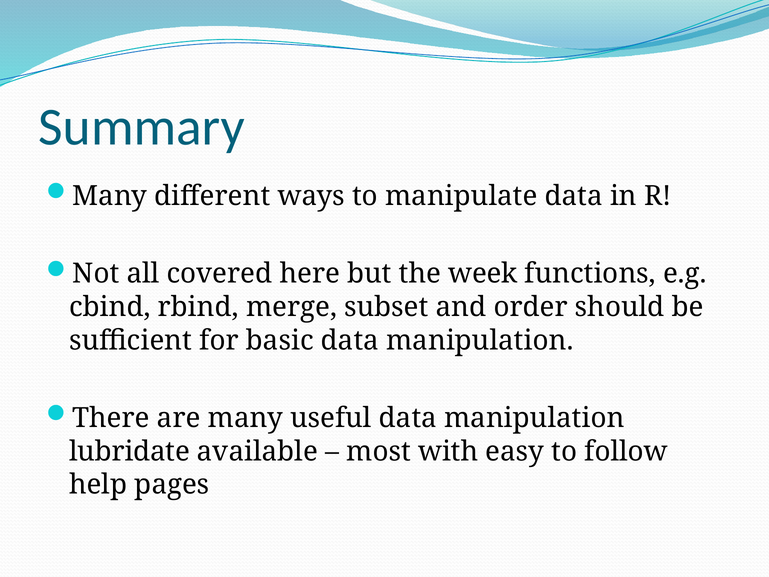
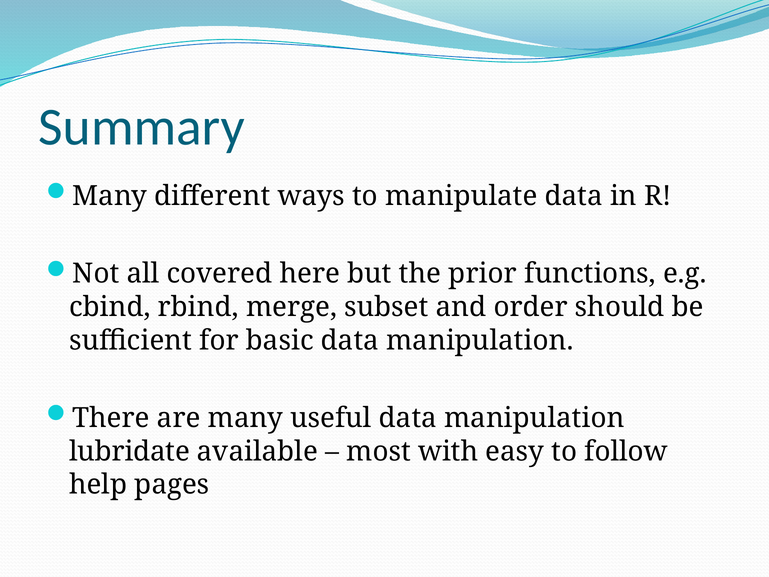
week: week -> prior (483, 274)
